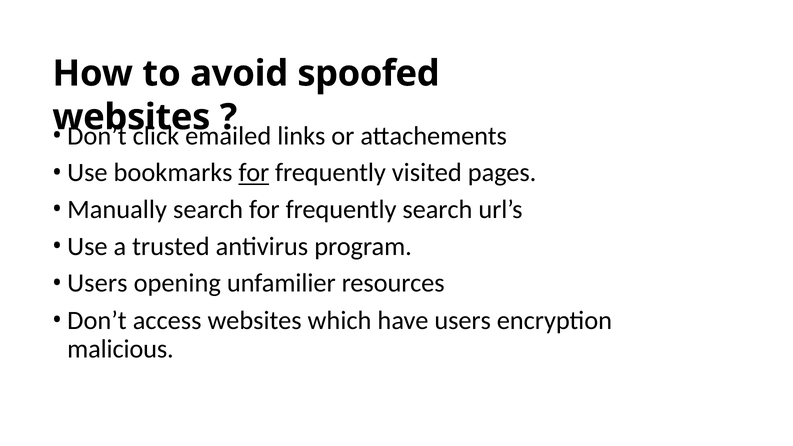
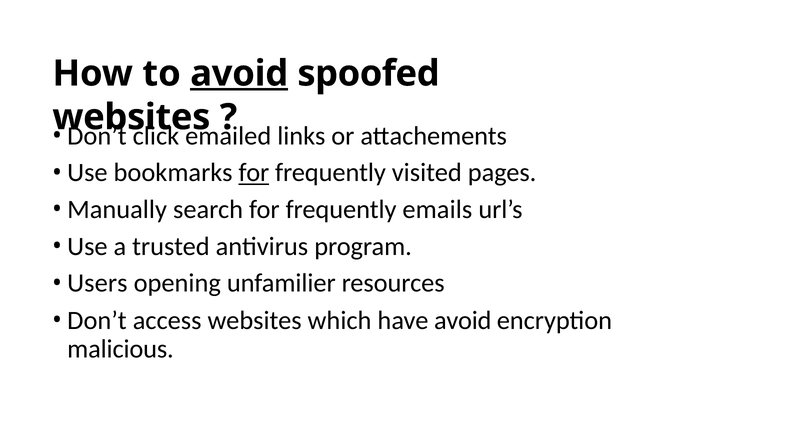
avoid underline: none -> present (239, 74)
frequently search: search -> emails (437, 210)
have users: users -> avoid (463, 321)
